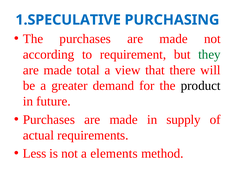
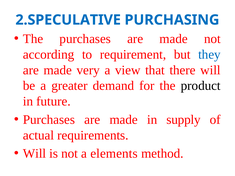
1.SPECULATIVE: 1.SPECULATIVE -> 2.SPECULATIVE (68, 20)
they colour: green -> blue (209, 54)
total: total -> very (88, 70)
Less: Less -> Will (34, 154)
